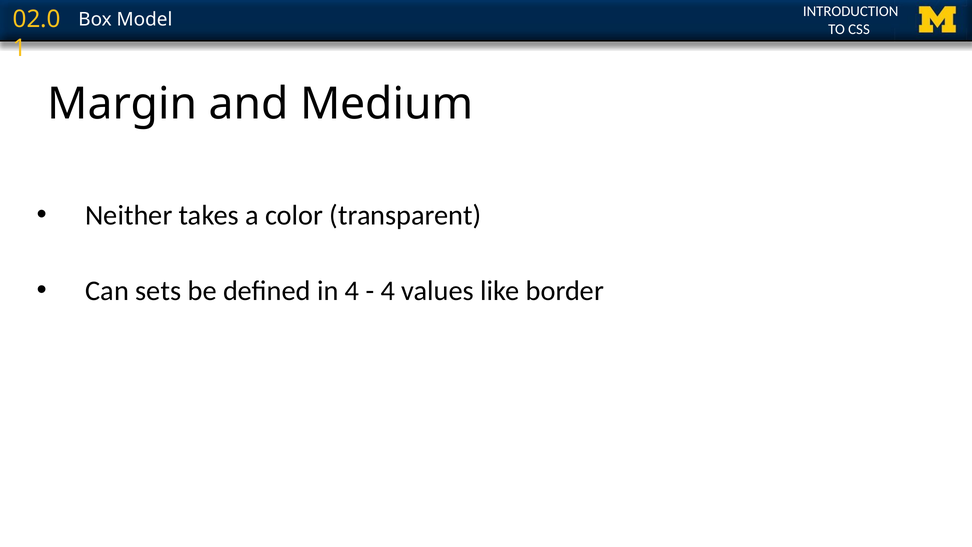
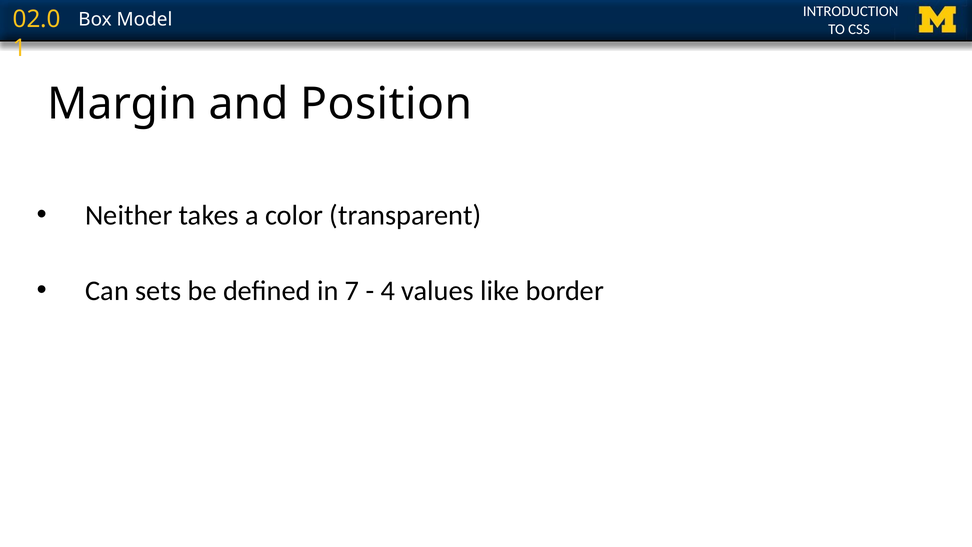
Medium: Medium -> Position (386, 104)
in 4: 4 -> 7 (352, 291)
